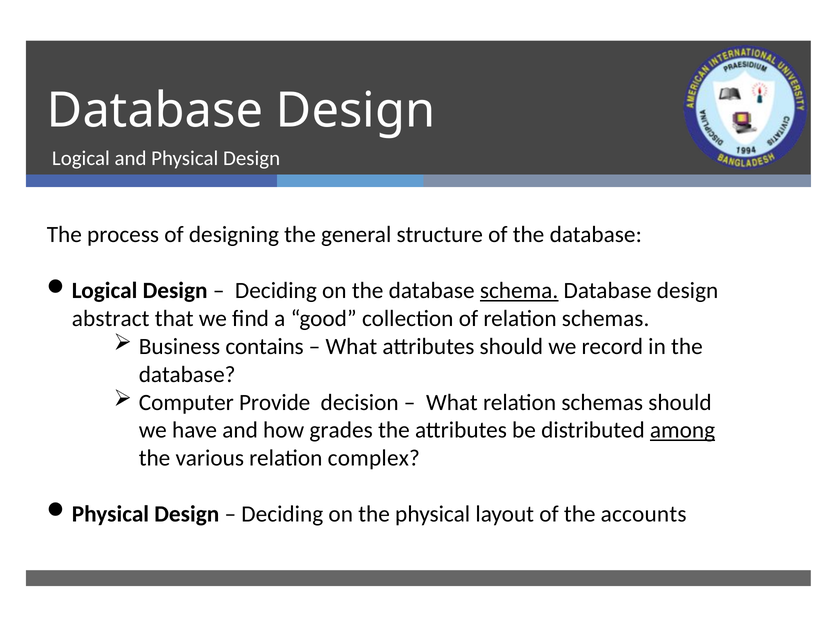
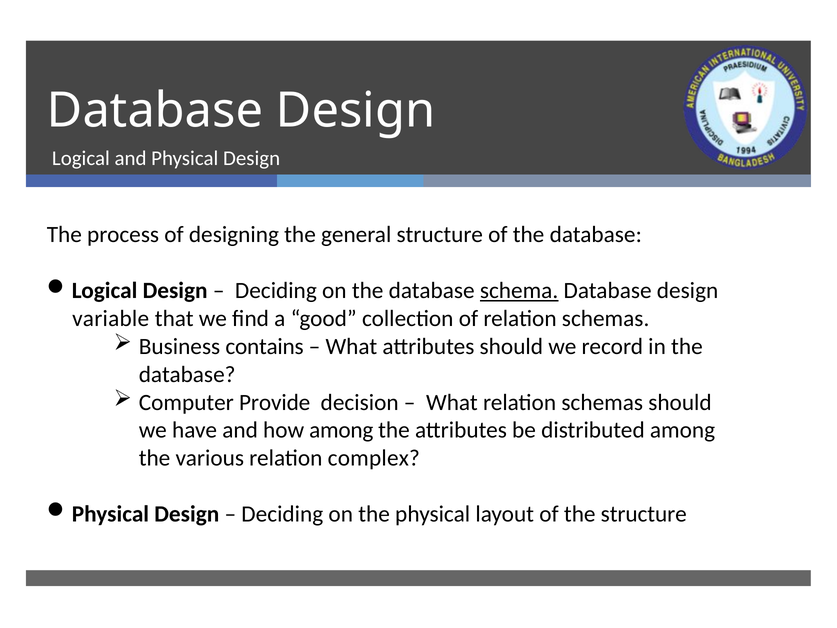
abstract: abstract -> variable (111, 318)
how grades: grades -> among (341, 430)
among underline: present -> none (683, 430)
the accounts: accounts -> structure (644, 514)
